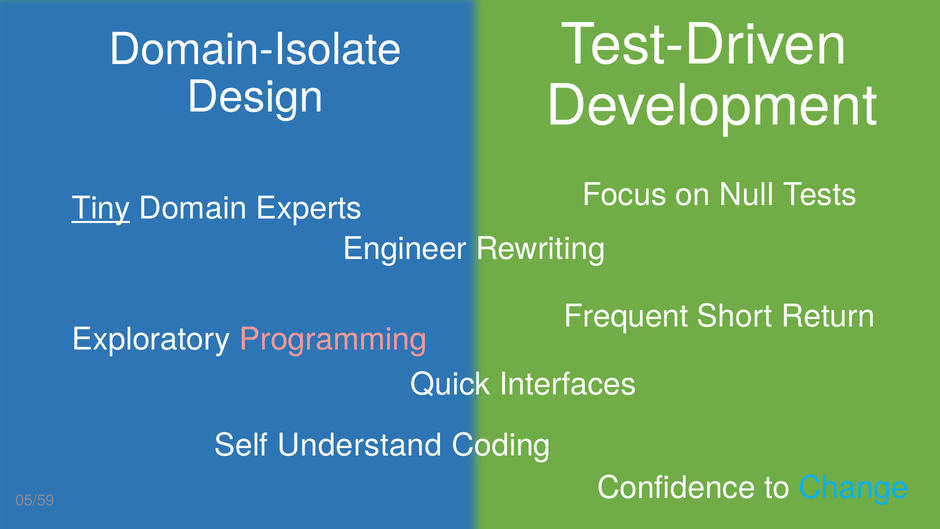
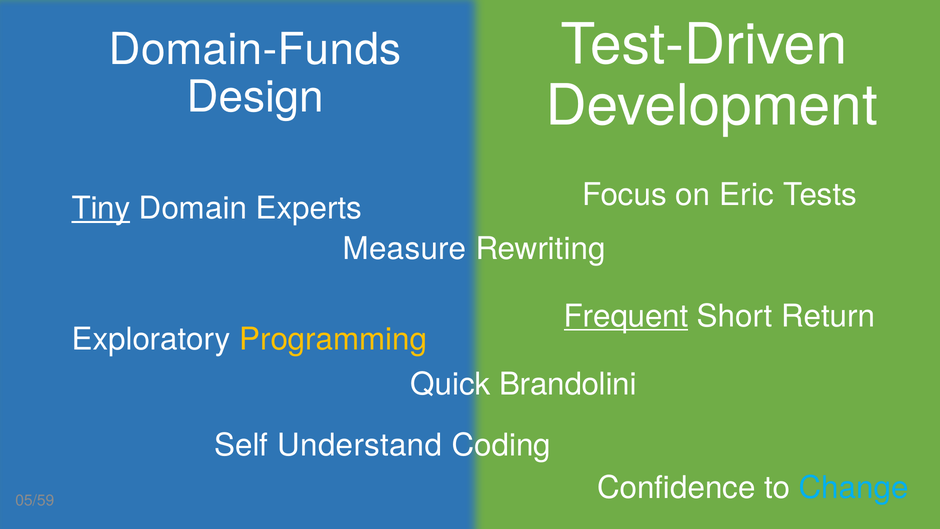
Domain-Isolate: Domain-Isolate -> Domain-Funds (255, 50)
Null: Null -> Eric (747, 195)
Engineer: Engineer -> Measure (405, 249)
Frequent underline: none -> present (626, 316)
Programming colour: pink -> yellow (333, 339)
Interfaces: Interfaces -> Brandolini (568, 384)
